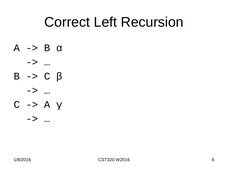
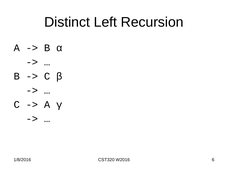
Correct: Correct -> Distinct (67, 22)
